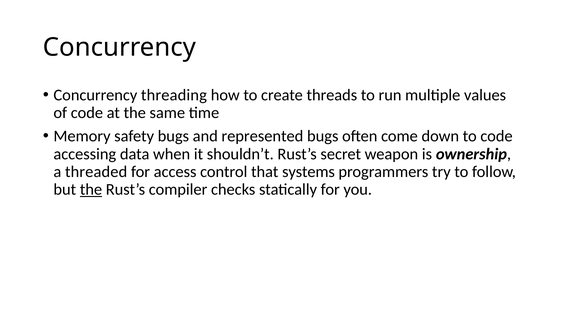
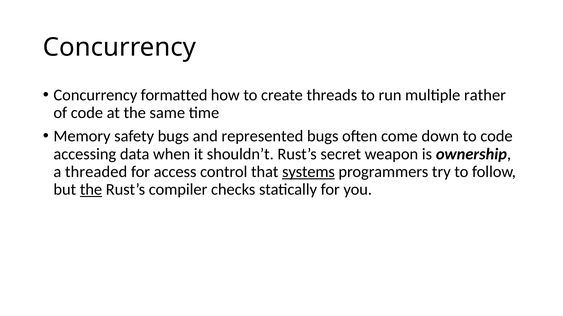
threading: threading -> formatted (174, 95)
values: values -> rather (485, 95)
systems underline: none -> present (308, 172)
